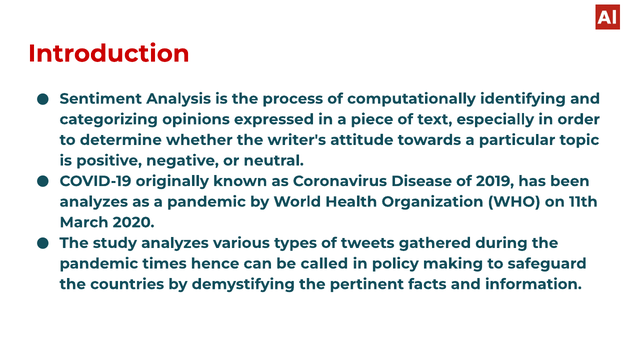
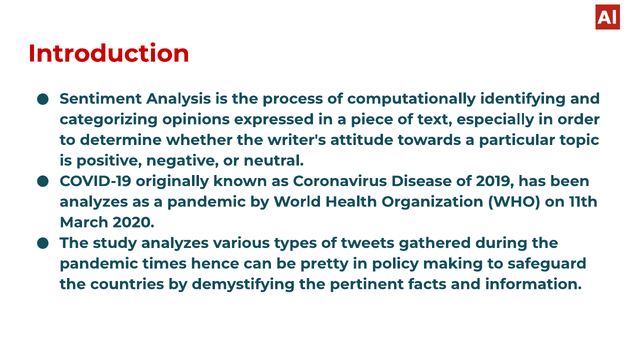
called: called -> pretty (324, 264)
